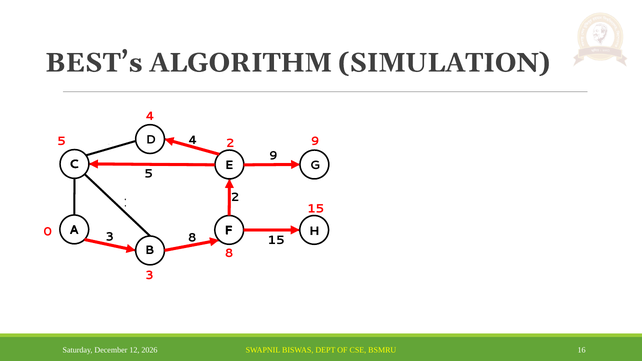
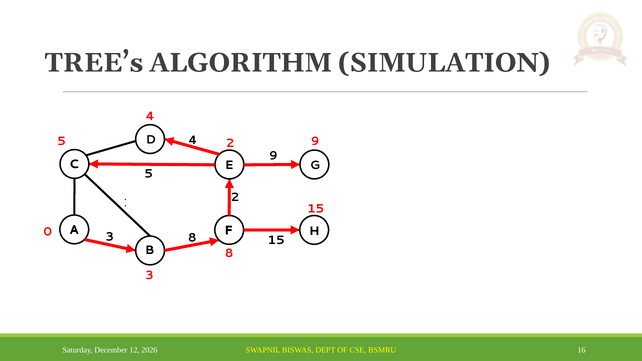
BEST’s: BEST’s -> TREE’s (94, 63)
